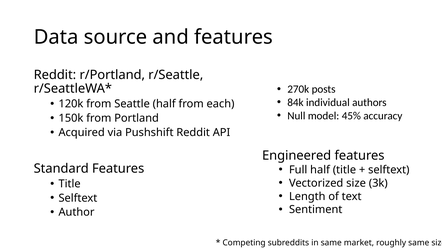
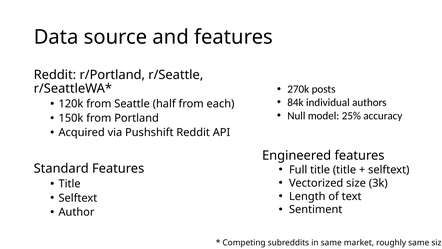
45%: 45% -> 25% (351, 116)
Full half: half -> title (320, 170)
